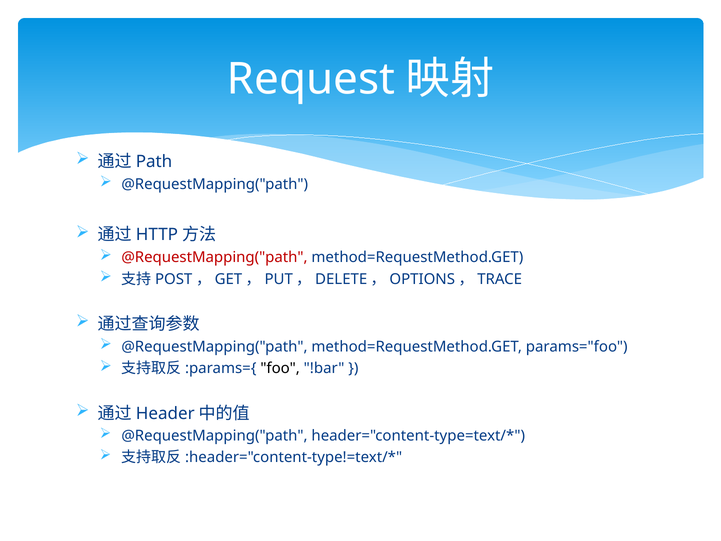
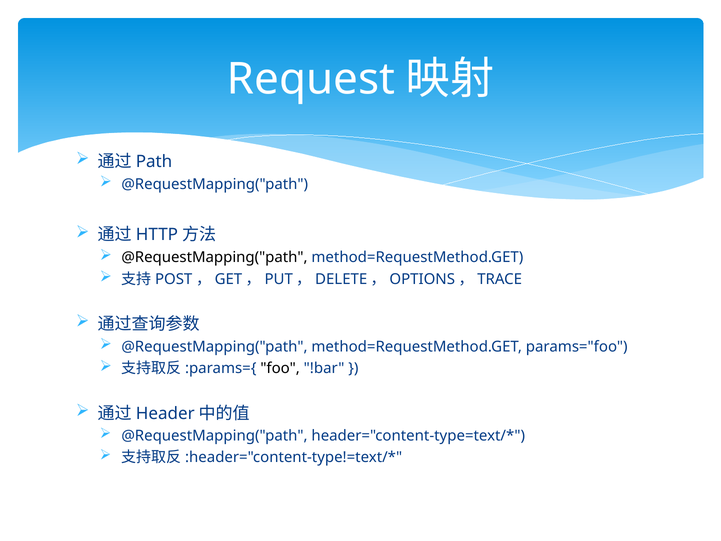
@RequestMapping("path colour: red -> black (214, 257)
